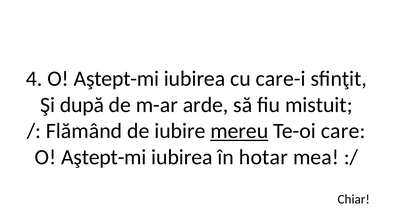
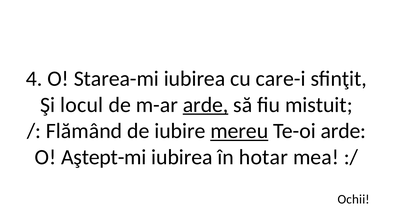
4 O Aştept-mi: Aştept-mi -> Starea-mi (116, 79)
după: după -> locul (82, 105)
arde underline: none -> present (206, 105)
Te-oi care: care -> arde (343, 131)
Chiar: Chiar -> Ochii (354, 199)
